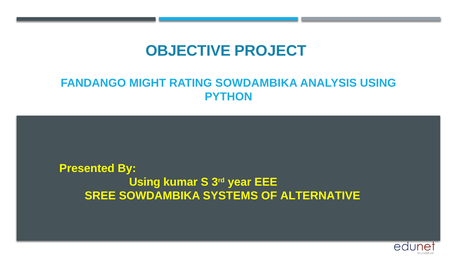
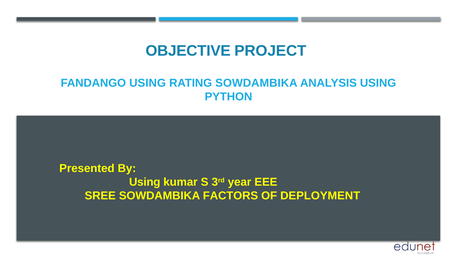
FANDANGO MIGHT: MIGHT -> USING (148, 83)
SYSTEMS: SYSTEMS -> FACTORS (230, 196)
ALTERNATIVE: ALTERNATIVE -> DEPLOYMENT (320, 196)
